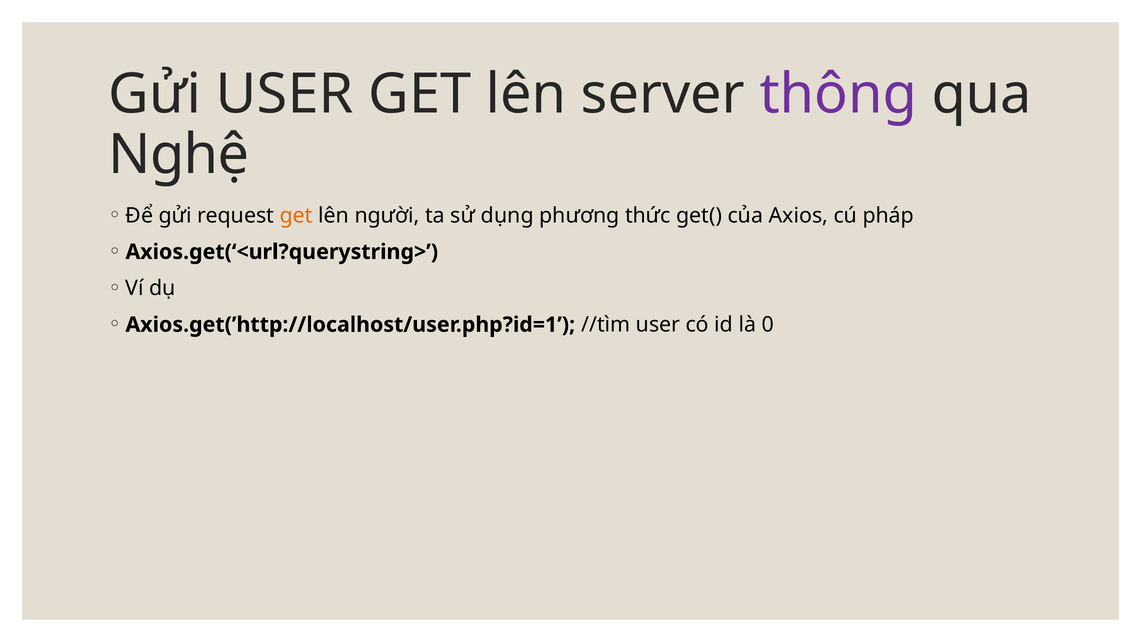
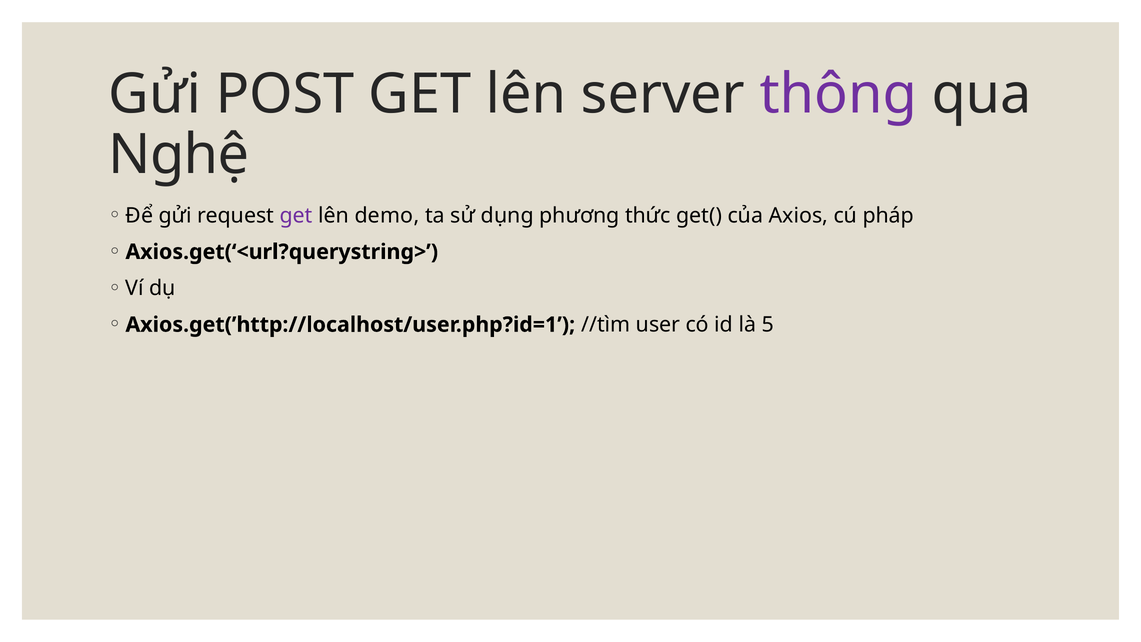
Gửi USER: USER -> POST (285, 94)
get colour: orange -> purple (296, 215)
người: người -> demo (387, 215)
0: 0 -> 5 (768, 325)
